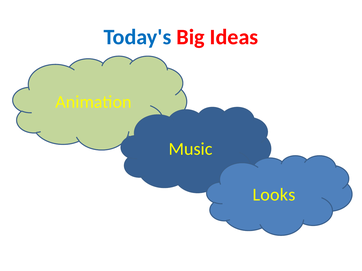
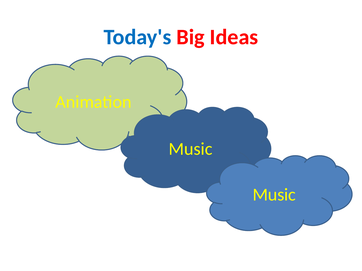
Looks: Looks -> Music (274, 195)
